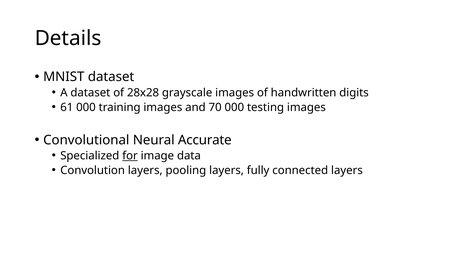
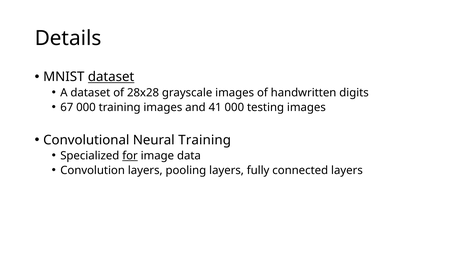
dataset underline: none -> present (111, 77)
61: 61 -> 67 (67, 107)
70: 70 -> 41 (215, 107)
Neural Accurate: Accurate -> Training (205, 140)
